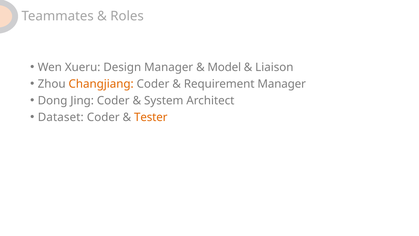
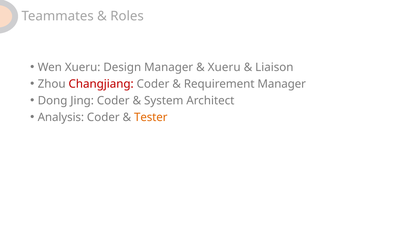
Model: Model -> Xueru (224, 67)
Changjiang colour: orange -> red (101, 84)
Dataset: Dataset -> Analysis (61, 117)
